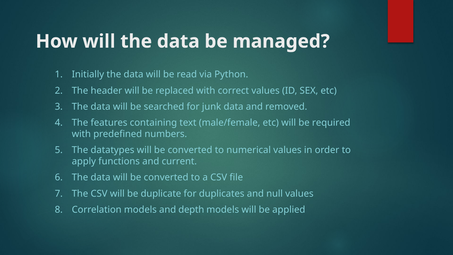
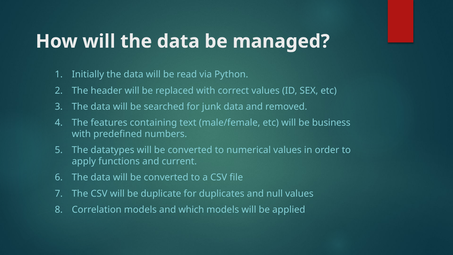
required: required -> business (331, 123)
depth: depth -> which (191, 209)
